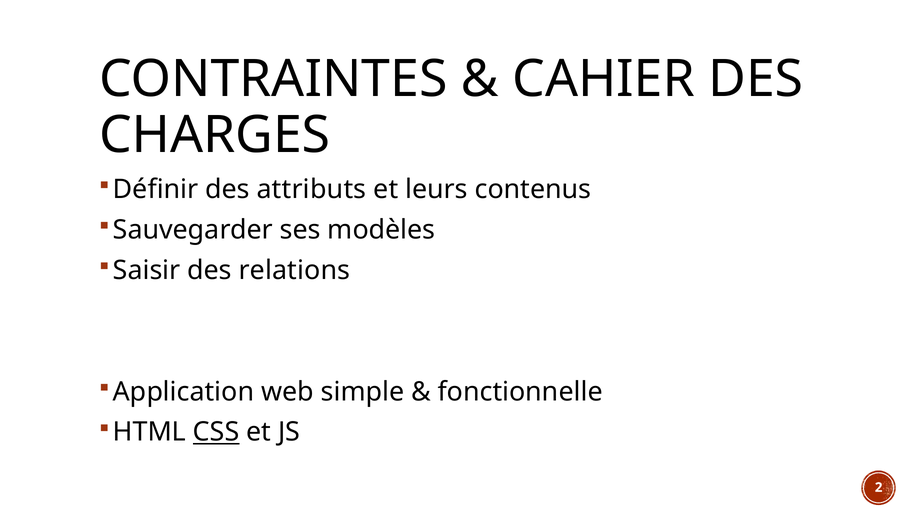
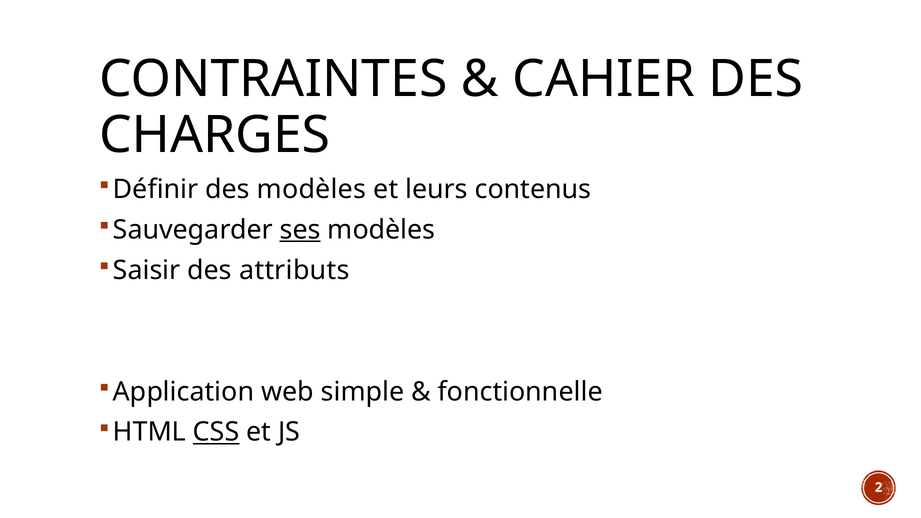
des attributs: attributs -> modèles (311, 189)
ses underline: none -> present (300, 230)
relations: relations -> attributs (294, 270)
